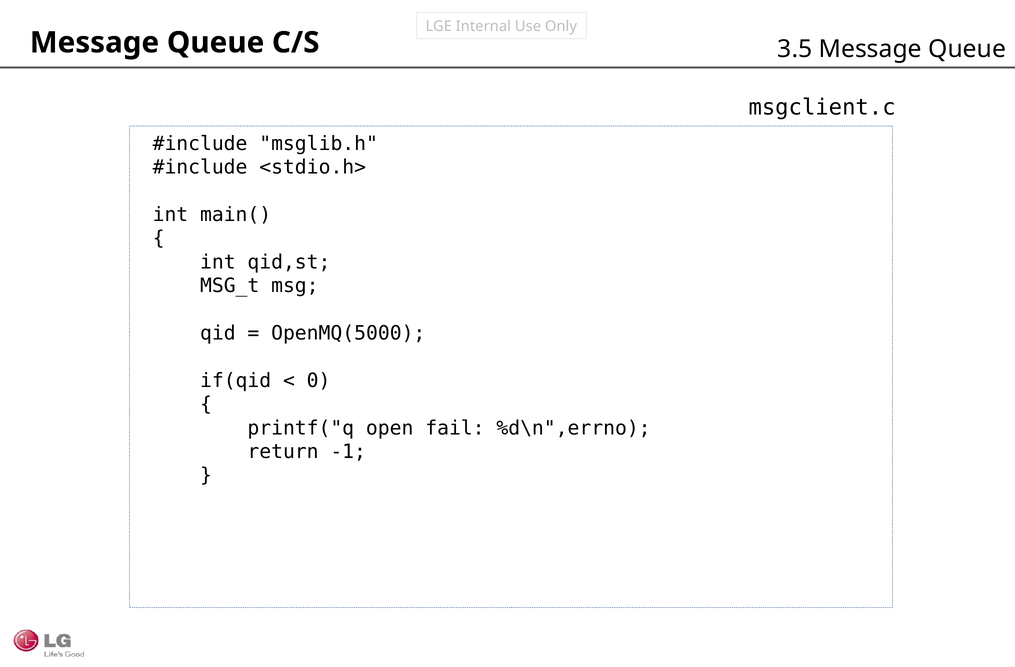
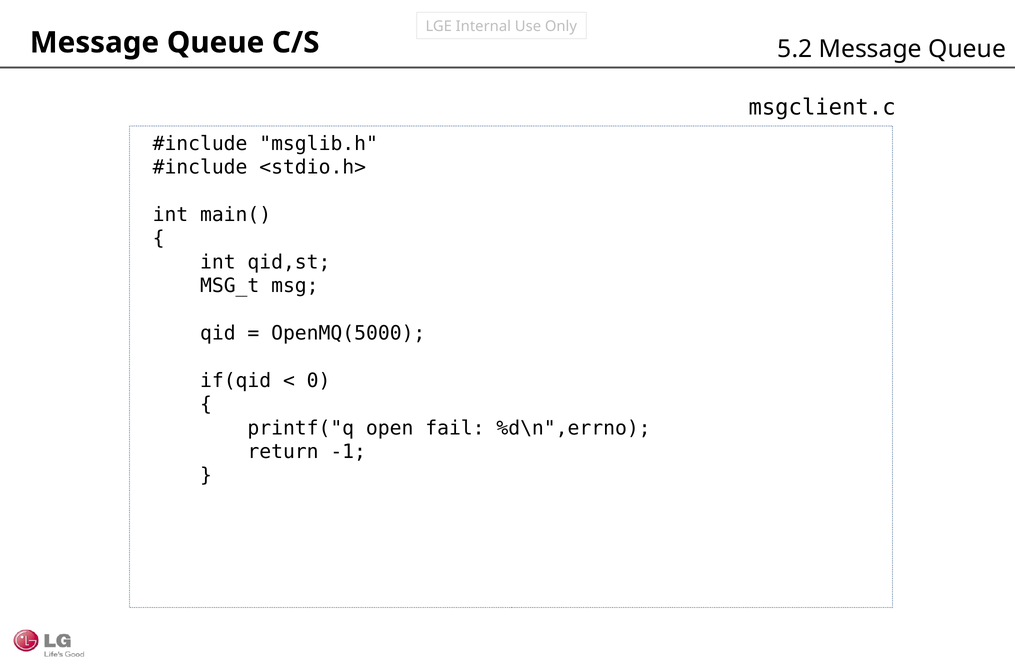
3.5: 3.5 -> 5.2 (795, 49)
